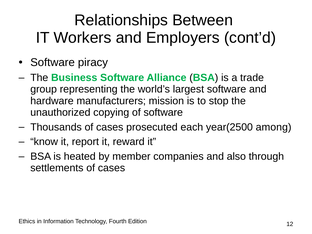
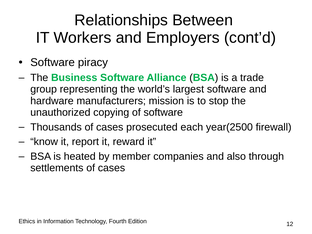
among: among -> firewall (274, 127)
